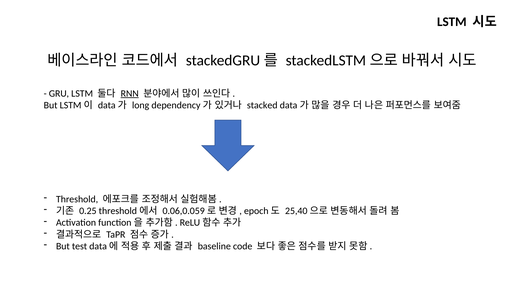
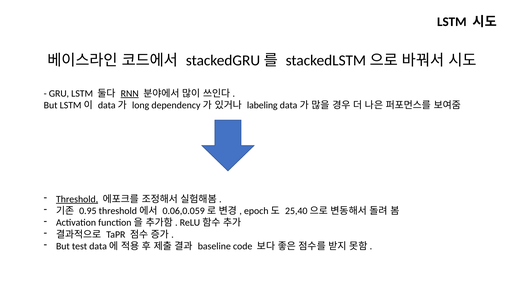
stacked: stacked -> labeling (262, 105)
Threshold underline: none -> present (77, 199)
0.25: 0.25 -> 0.95 (88, 211)
